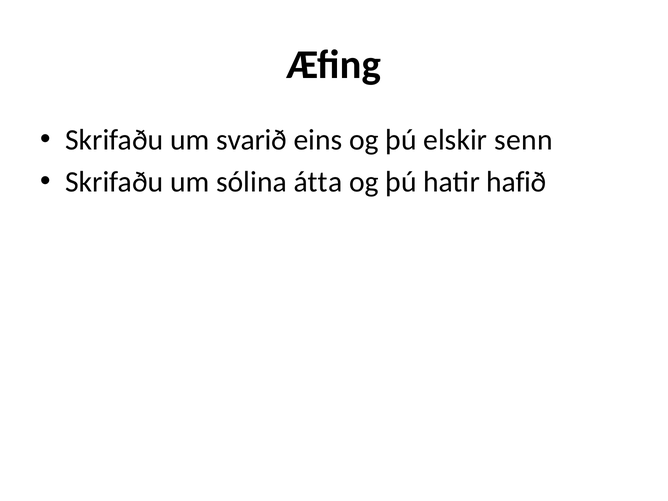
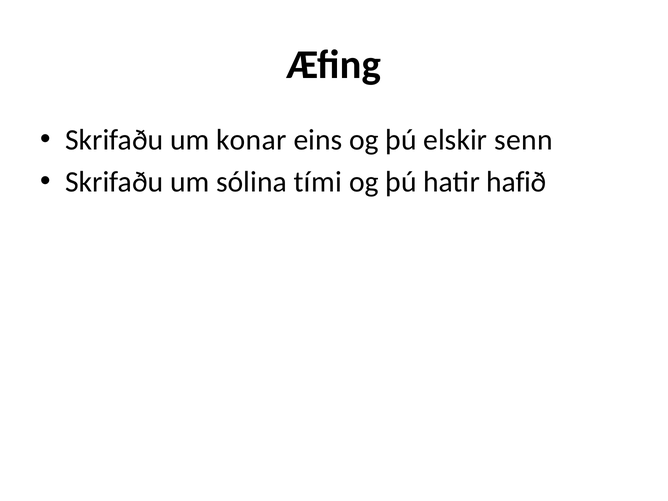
svarið: svarið -> konar (251, 140)
átta: átta -> tími (318, 182)
